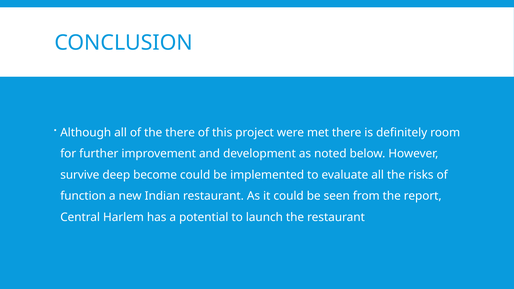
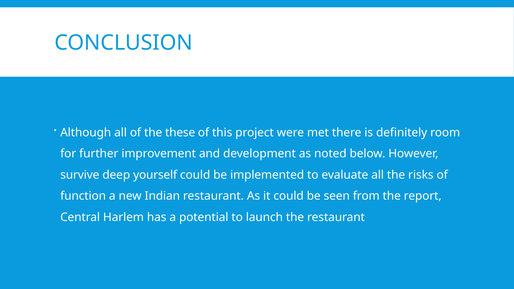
the there: there -> these (180, 133)
become: become -> yourself (155, 175)
